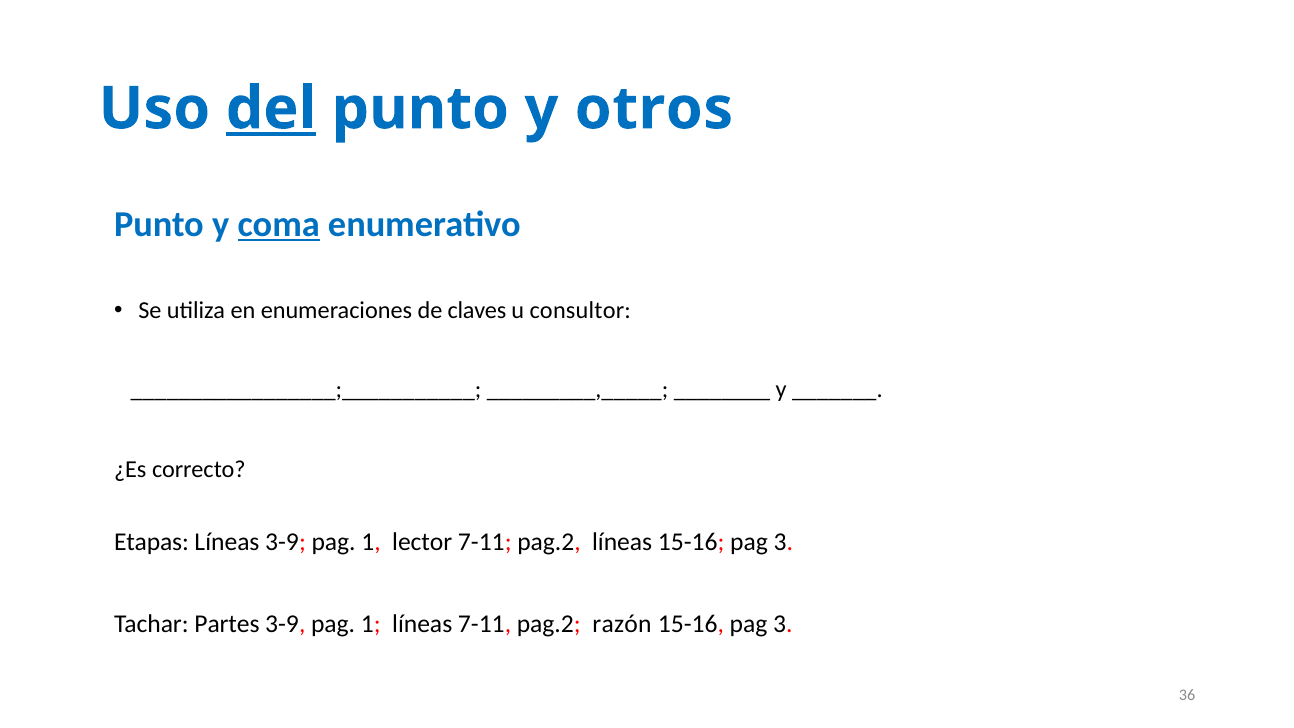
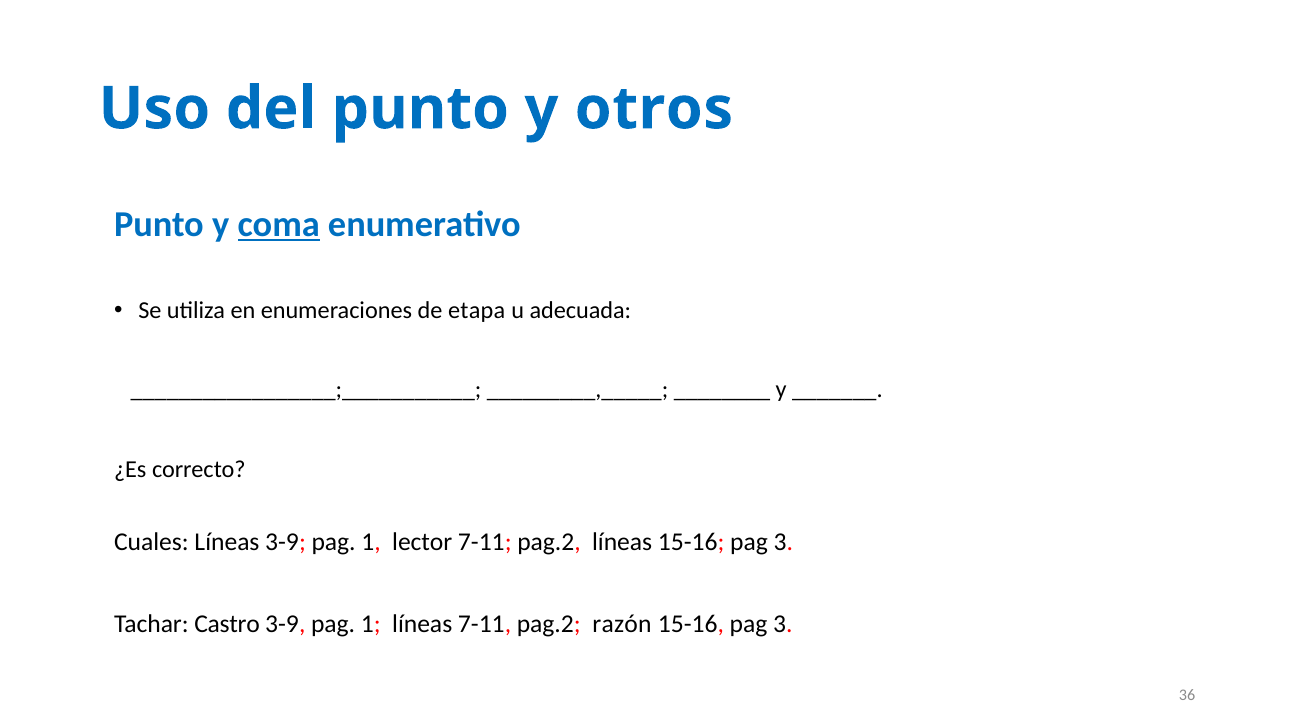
del underline: present -> none (271, 109)
claves: claves -> etapa (477, 310)
consultor: consultor -> adecuada (580, 310)
Etapas: Etapas -> Cuales (151, 542)
Partes: Partes -> Castro (227, 624)
